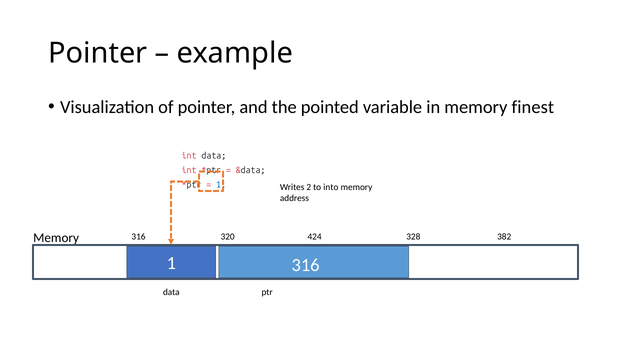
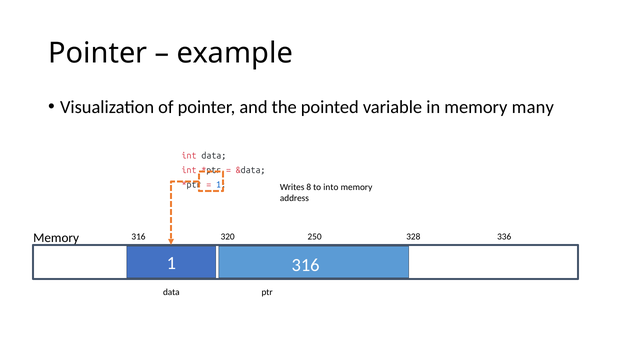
finest: finest -> many (533, 107)
2: 2 -> 8 (309, 187)
424: 424 -> 250 (315, 236)
382: 382 -> 336 (504, 236)
